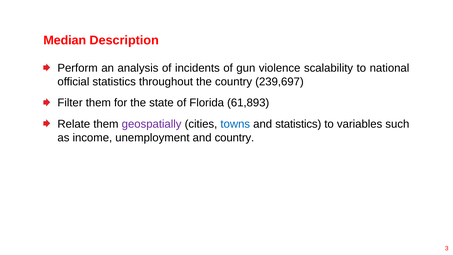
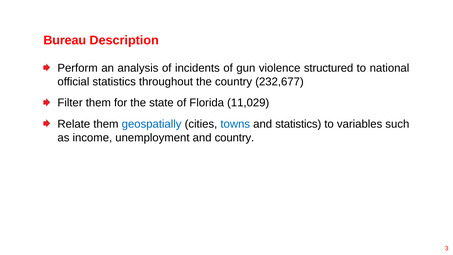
Median: Median -> Bureau (65, 40)
scalability: scalability -> structured (329, 68)
239,697: 239,697 -> 232,677 (279, 82)
61,893: 61,893 -> 11,029 (248, 103)
geospatially colour: purple -> blue (152, 124)
